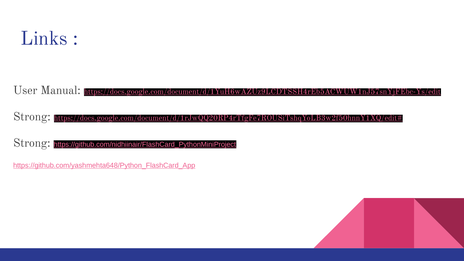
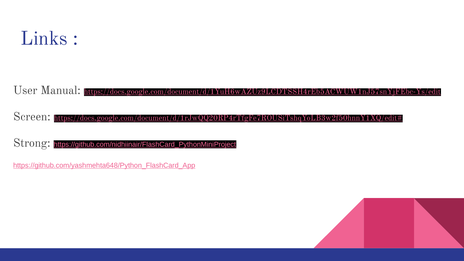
Strong: Strong -> Screen (32, 117)
